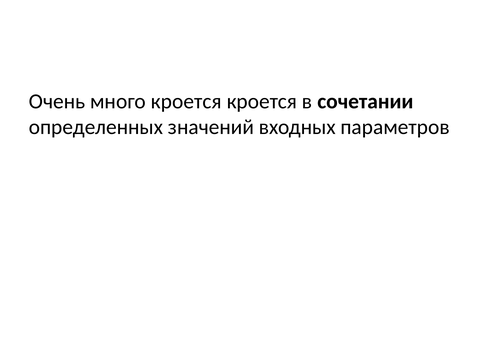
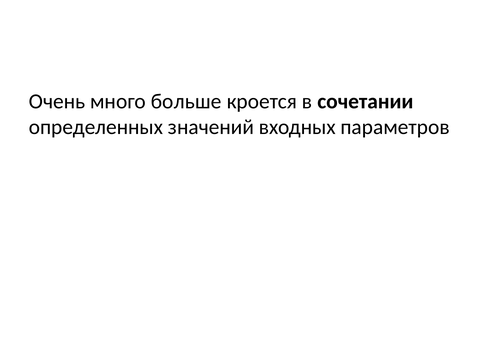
много кроется: кроется -> больше (186, 101)
